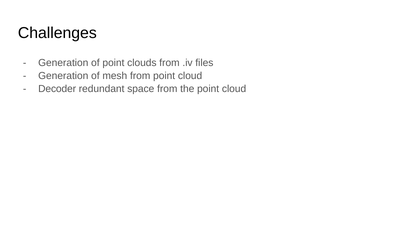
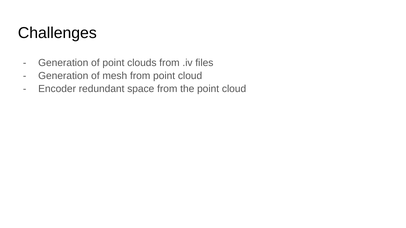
Decoder: Decoder -> Encoder (57, 89)
